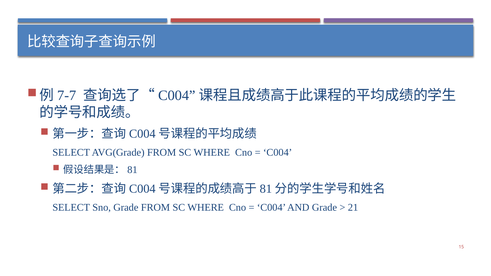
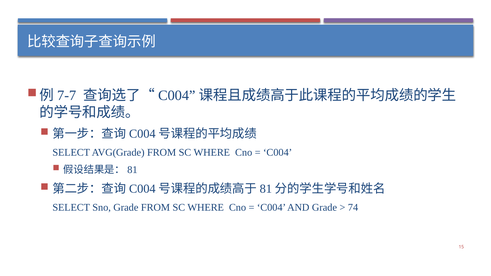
21: 21 -> 74 (353, 208)
